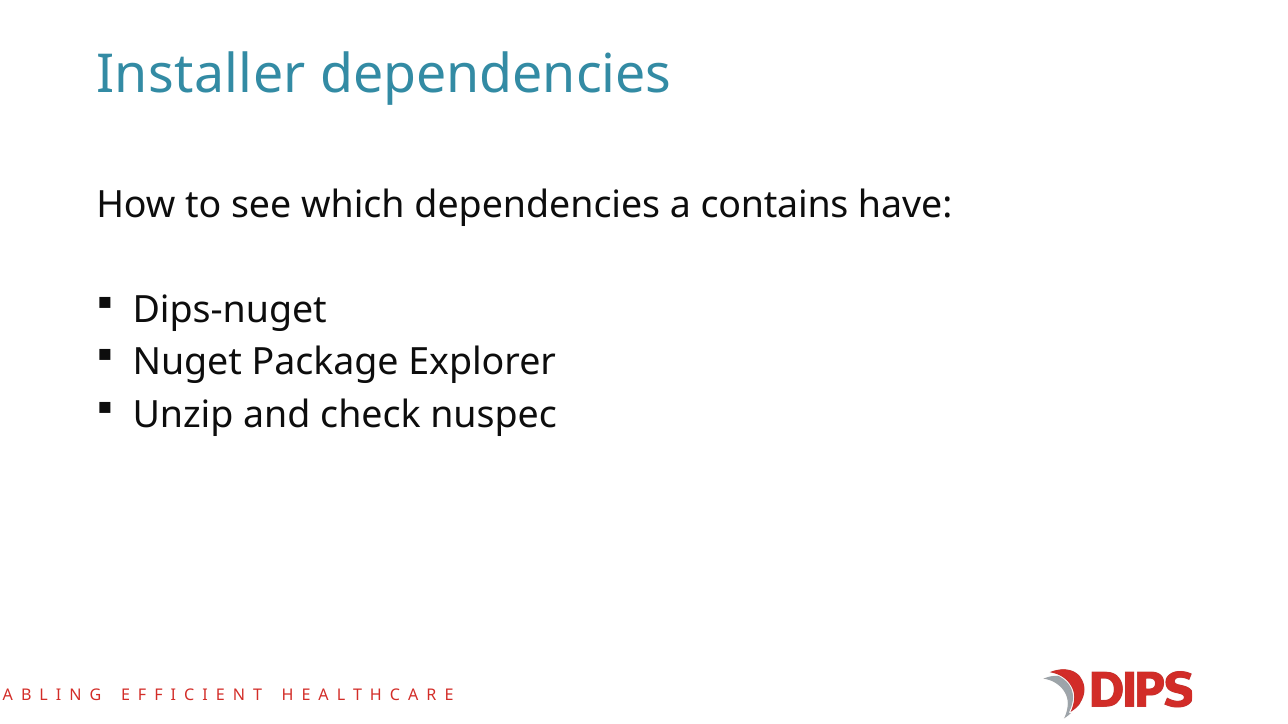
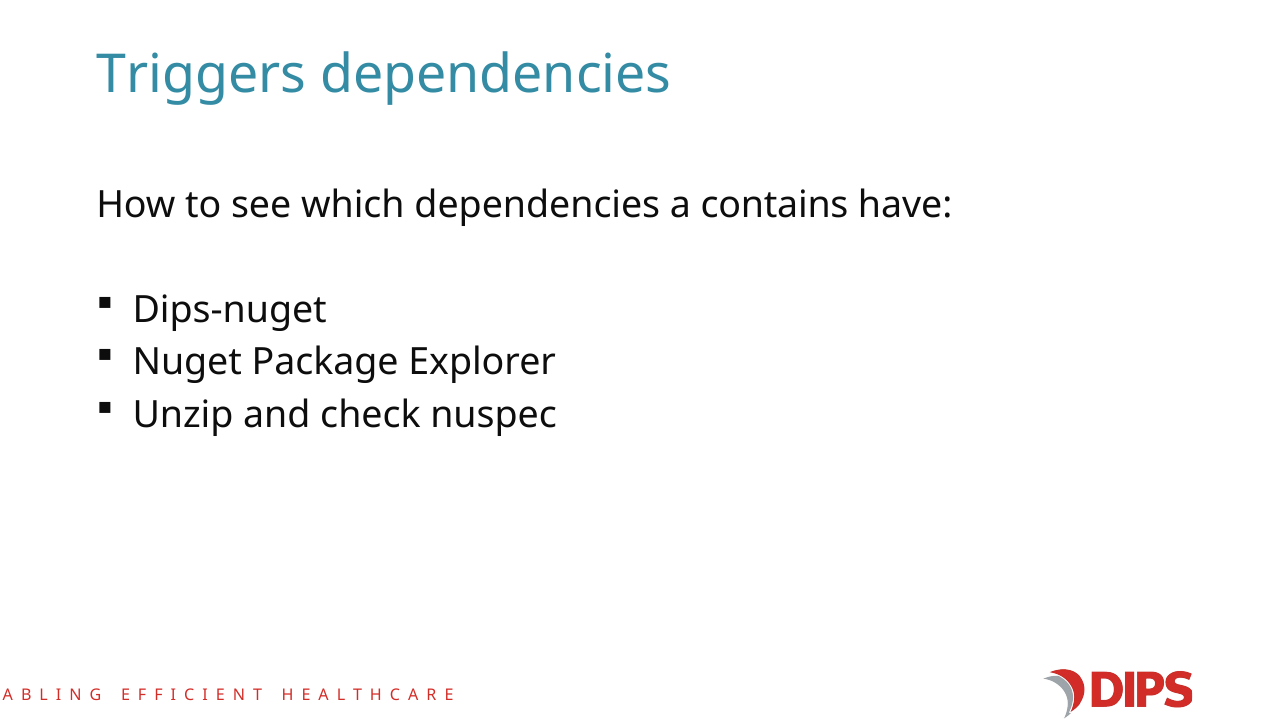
Installer: Installer -> Triggers (201, 75)
